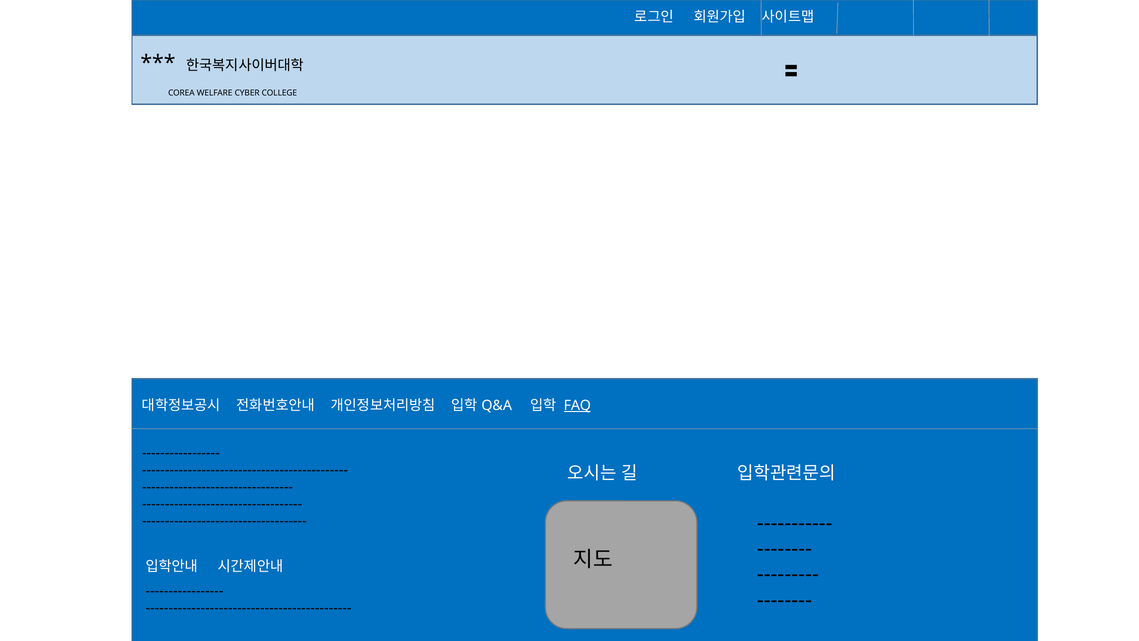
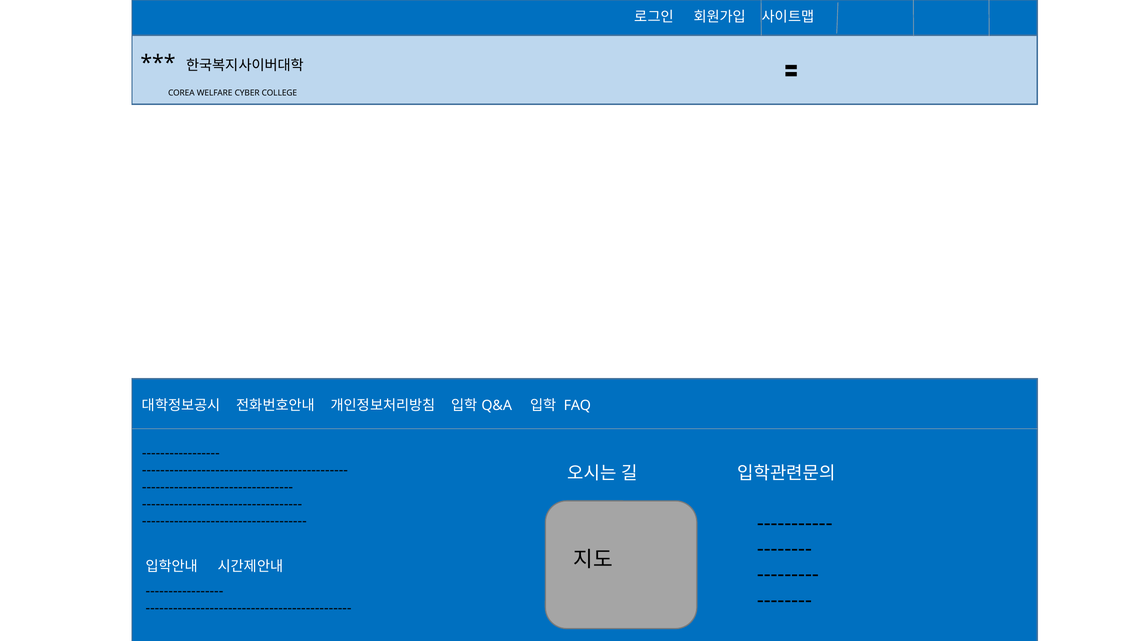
FAQ underline: present -> none (577, 405)
